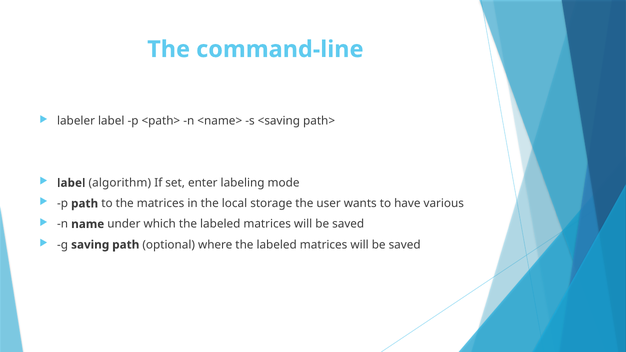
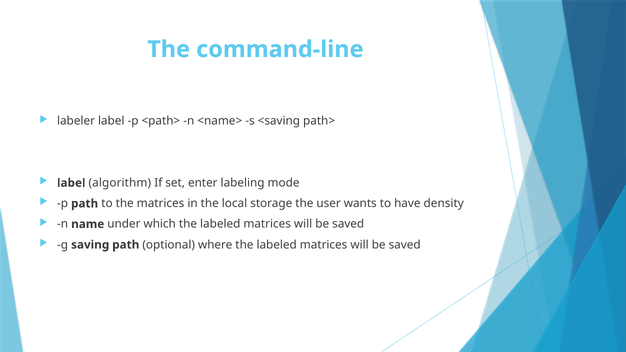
various: various -> density (444, 204)
